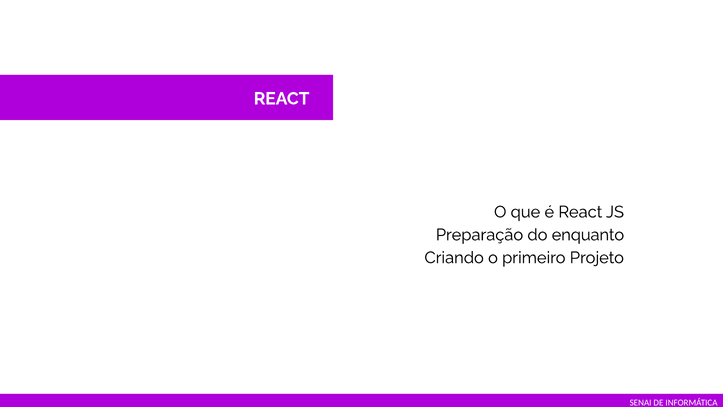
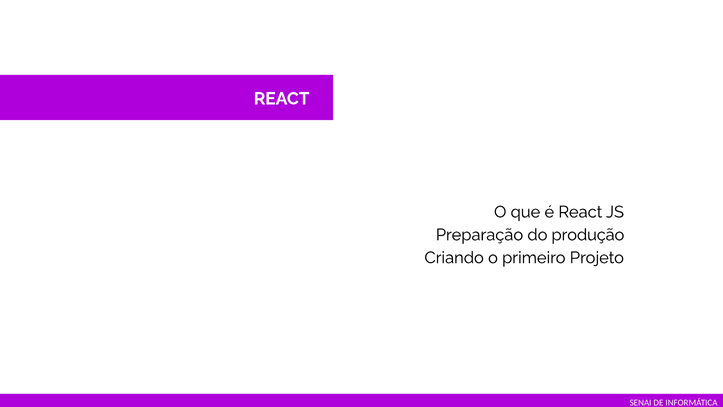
enquanto: enquanto -> produção (588, 235)
